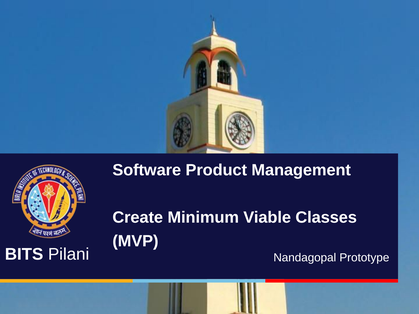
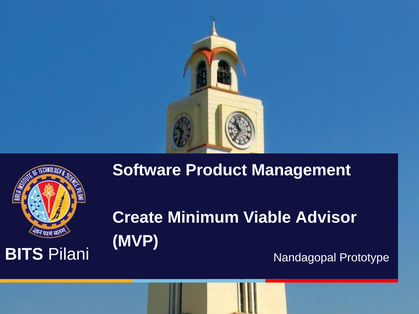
Classes: Classes -> Advisor (326, 218)
